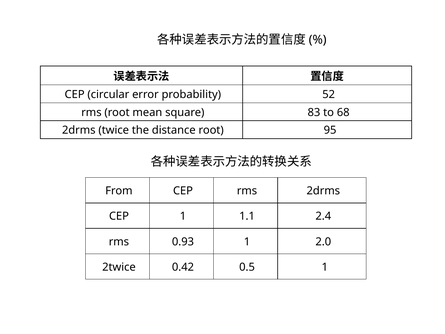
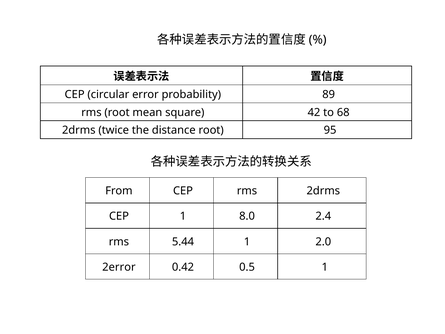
52: 52 -> 89 (329, 94)
83: 83 -> 42 (314, 112)
1.1: 1.1 -> 8.0 (247, 216)
0.93: 0.93 -> 5.44 (183, 242)
2twice: 2twice -> 2error (119, 267)
